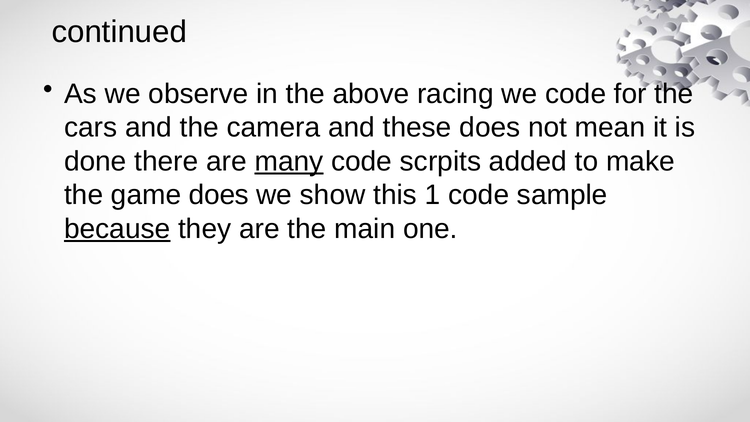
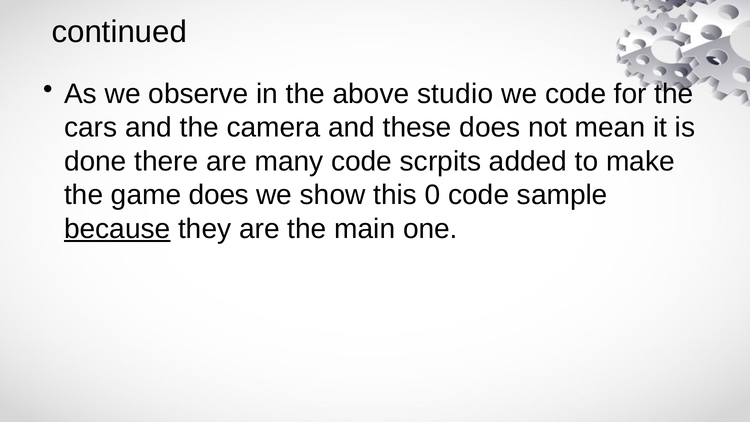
racing: racing -> studio (455, 94)
many underline: present -> none (289, 161)
1: 1 -> 0 (433, 195)
